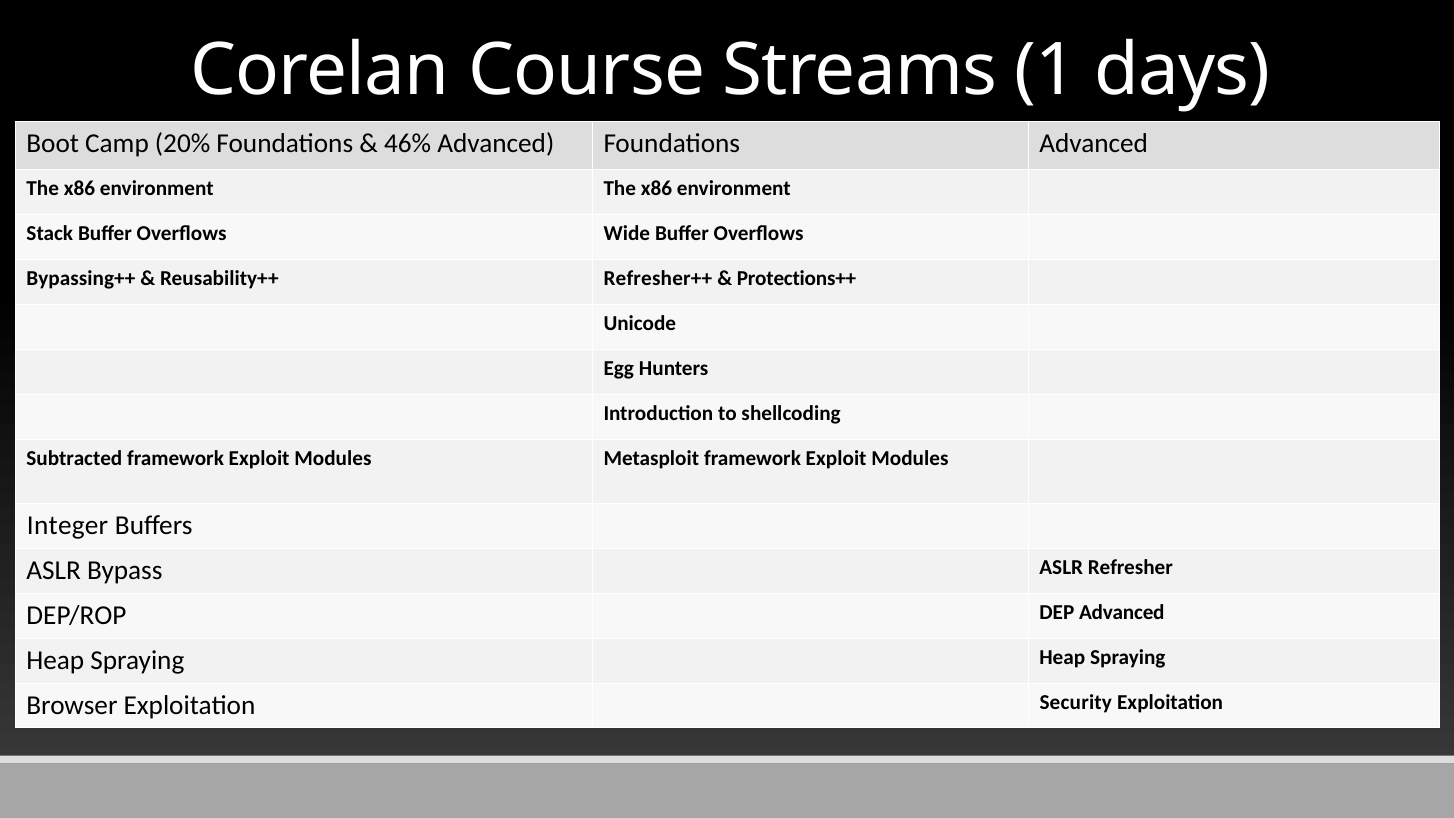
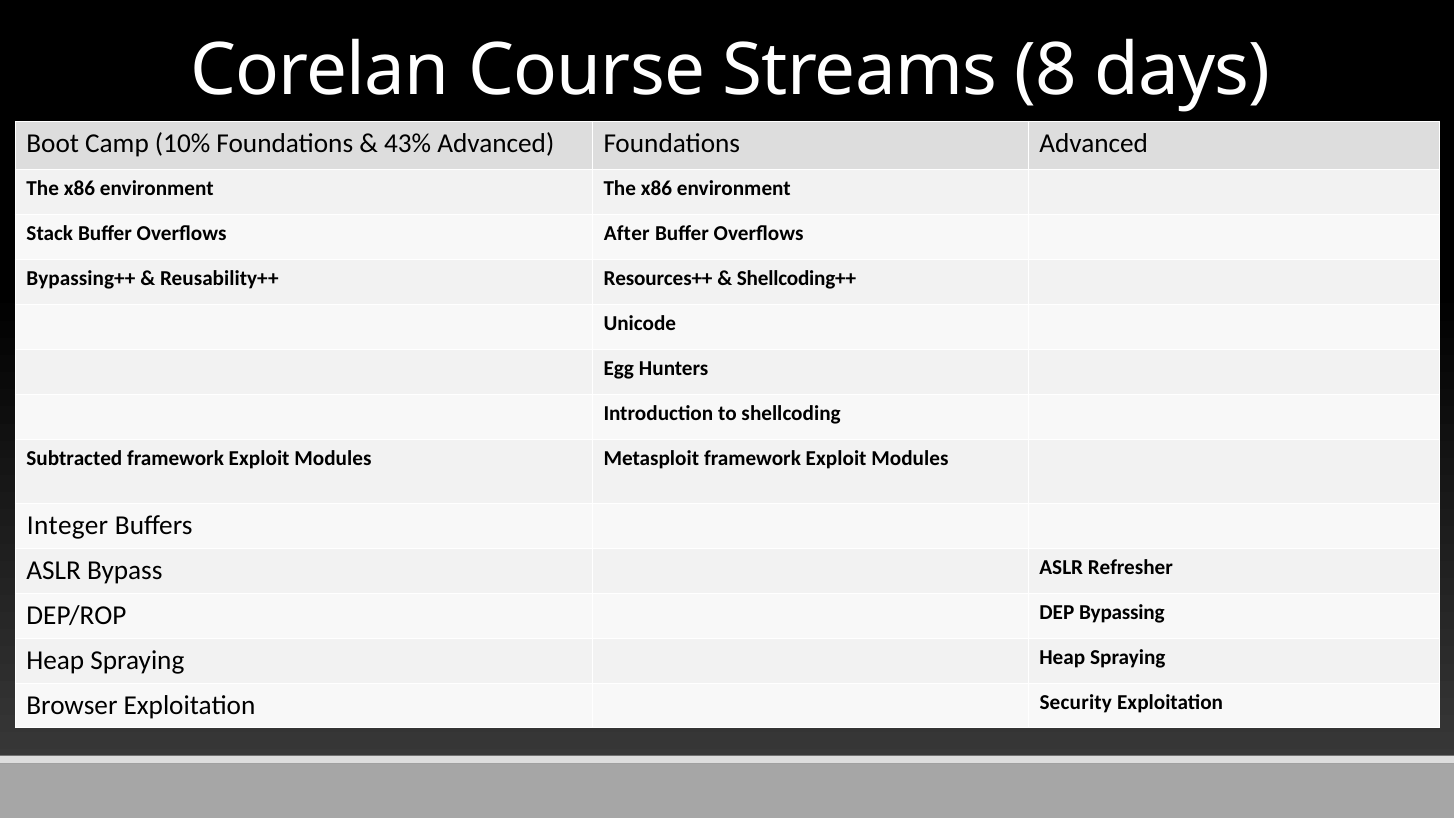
1: 1 -> 8 (1046, 71)
20%: 20% -> 10% (183, 144)
46%: 46% -> 43% (408, 144)
Wide: Wide -> After (627, 233)
Refresher++: Refresher++ -> Resources++ (658, 278)
Protections++: Protections++ -> Shellcoding++ (797, 278)
DEP Advanced: Advanced -> Bypassing (1122, 612)
